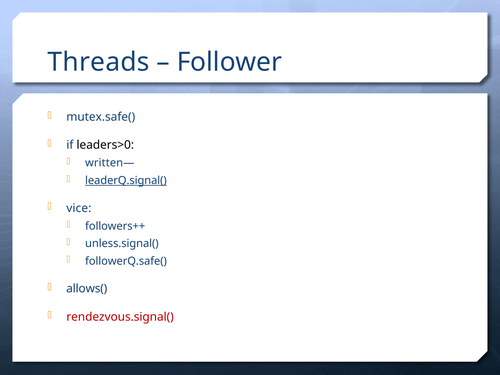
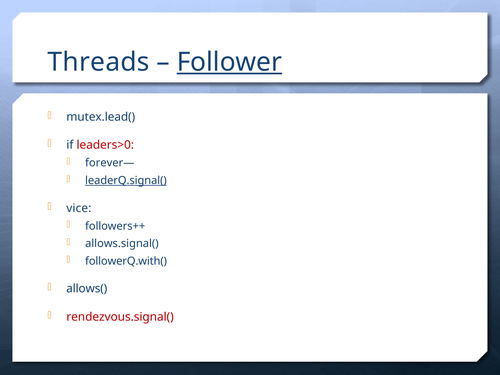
Follower underline: none -> present (229, 62)
mutex.safe(: mutex.safe( -> mutex.lead( (101, 117)
leaders>0 colour: black -> red (105, 145)
written—: written— -> forever— (110, 163)
unless.signal(: unless.signal( -> allows.signal( (122, 244)
followerQ.safe(: followerQ.safe( -> followerQ.with( (126, 261)
